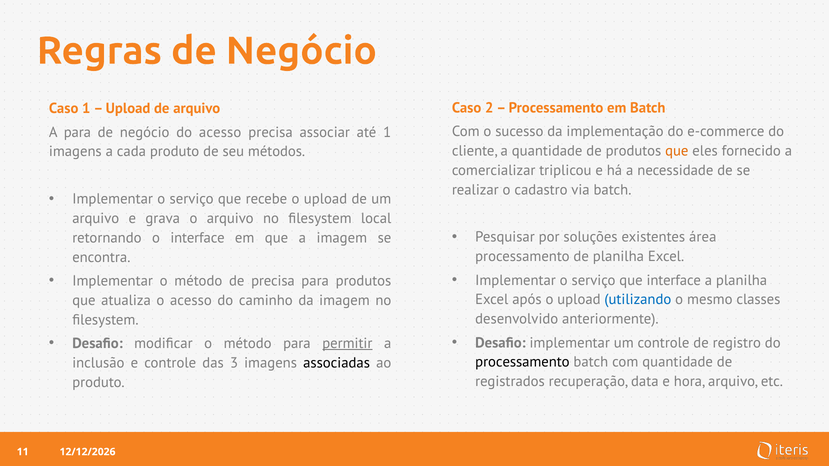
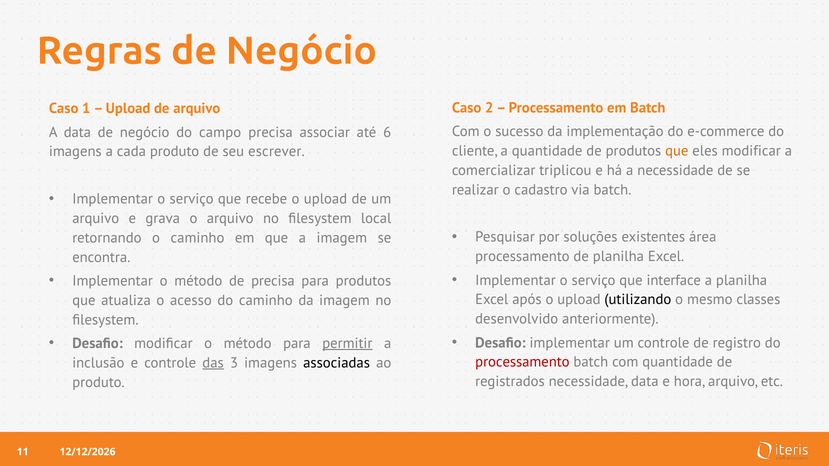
A para: para -> data (77, 132)
do acesso: acesso -> campo (220, 132)
até 1: 1 -> 6 (387, 132)
eles fornecido: fornecido -> modificar (751, 151)
métodos: métodos -> escrever (276, 152)
o interface: interface -> caminho (197, 238)
utilizando colour: blue -> black (638, 300)
processamento colour: black -> red (522, 362)
das underline: none -> present (213, 363)
registrados recuperação: recuperação -> necessidade (588, 382)
